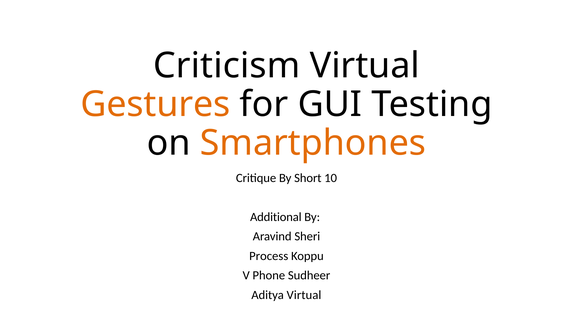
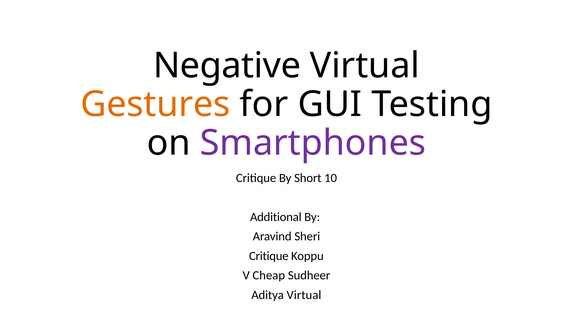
Criticism: Criticism -> Negative (227, 66)
Smartphones colour: orange -> purple (313, 143)
Process: Process -> Critique (269, 256)
Phone: Phone -> Cheap (269, 276)
